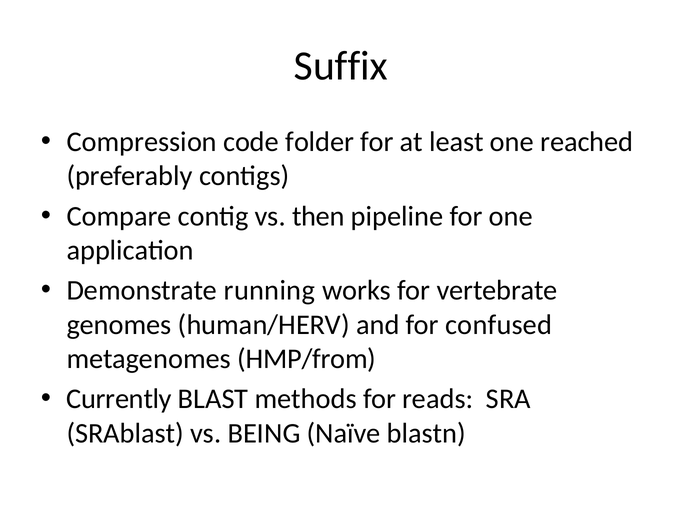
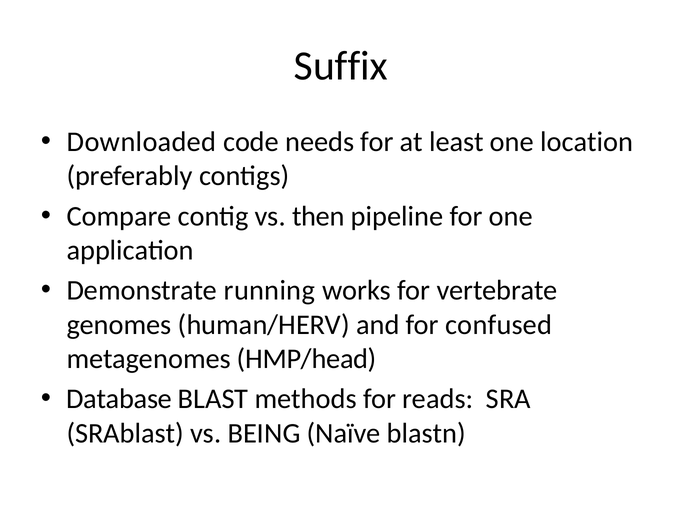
Compression: Compression -> Downloaded (142, 142)
folder: folder -> needs (320, 142)
reached: reached -> location (587, 142)
HMP/from: HMP/from -> HMP/head (307, 359)
Currently: Currently -> Database (119, 399)
